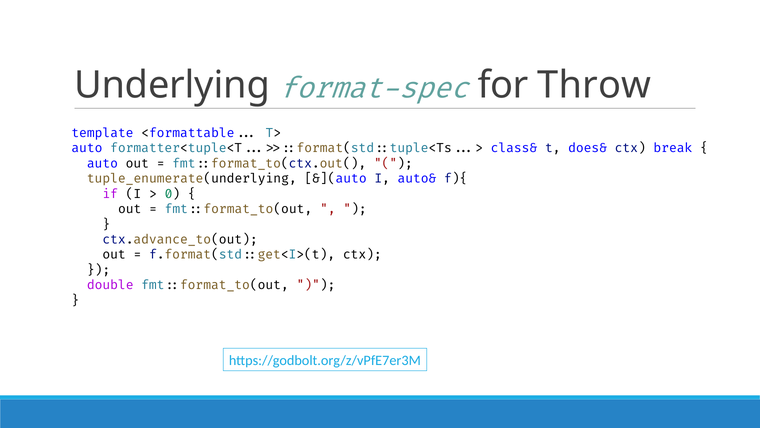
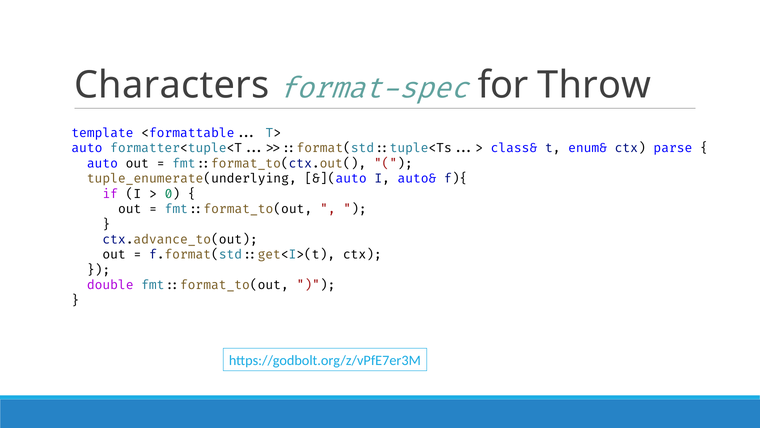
Underlying: Underlying -> Characters (172, 85)
does&: does& -> enum& (588, 148)
break: break -> parse (673, 148)
